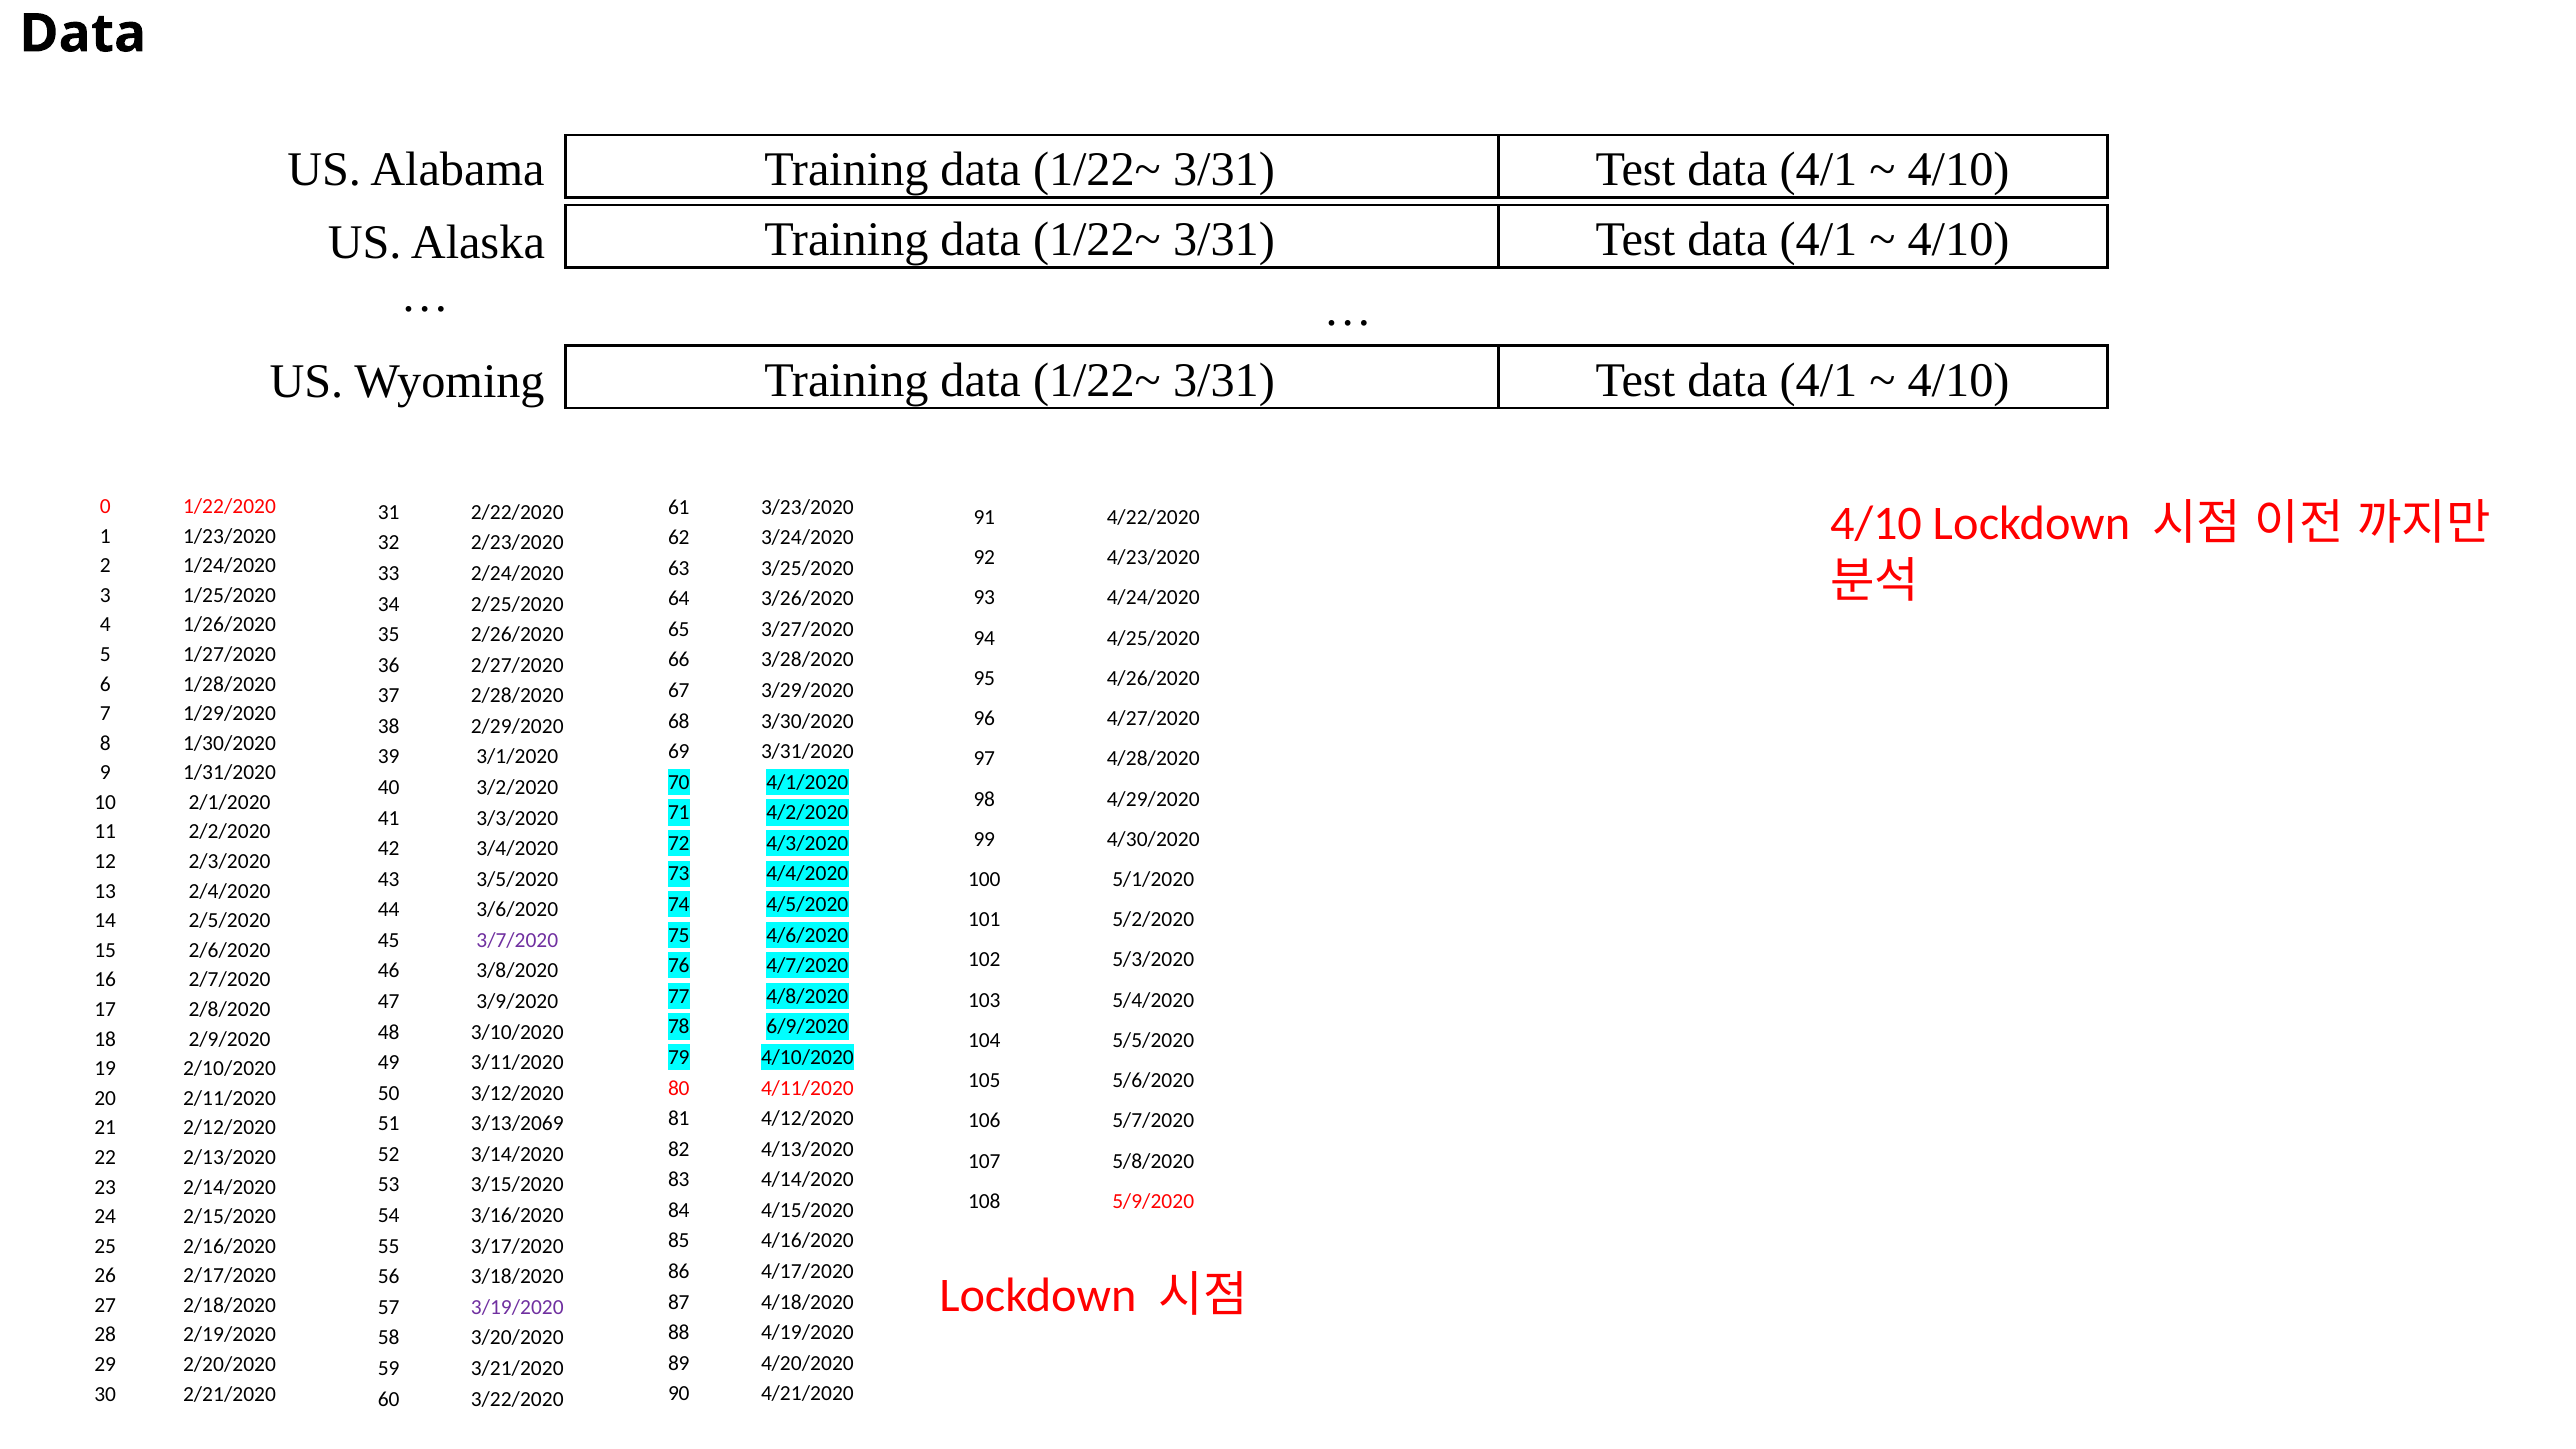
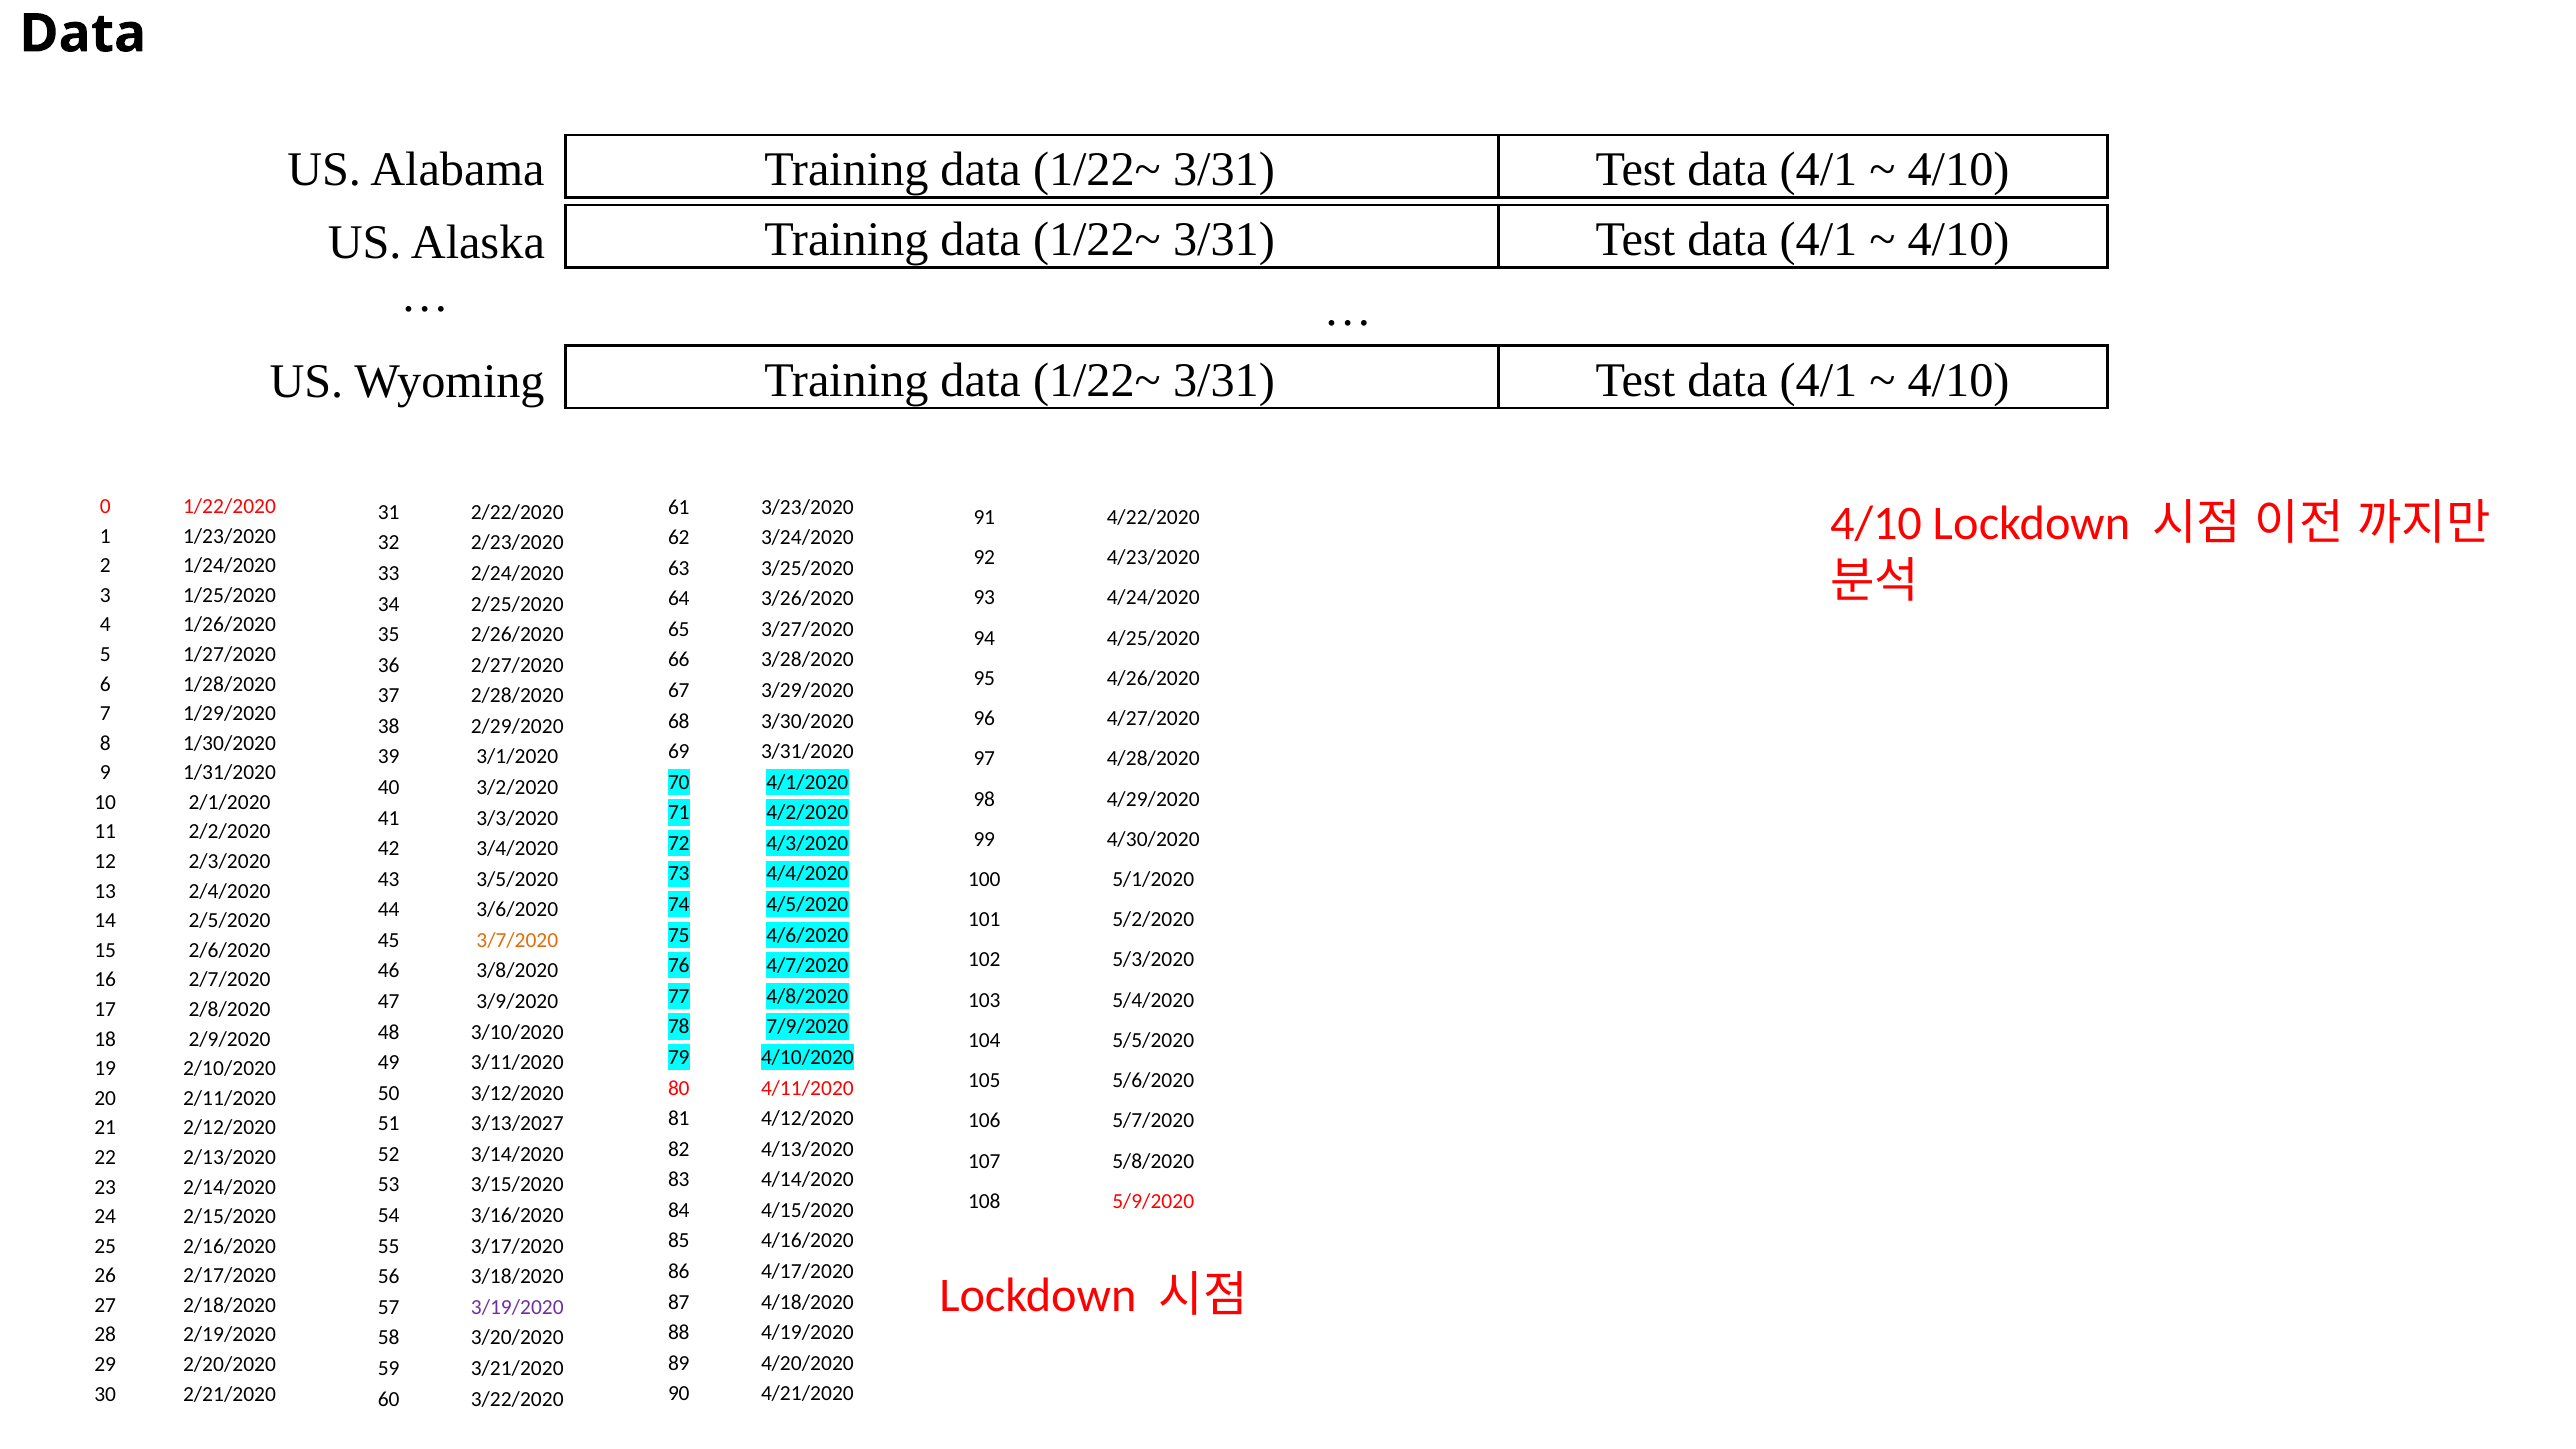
3/7/2020 colour: purple -> orange (517, 940)
6/9/2020: 6/9/2020 -> 7/9/2020 (807, 1027)
3/13/2069: 3/13/2069 -> 3/13/2027 (517, 1124)
